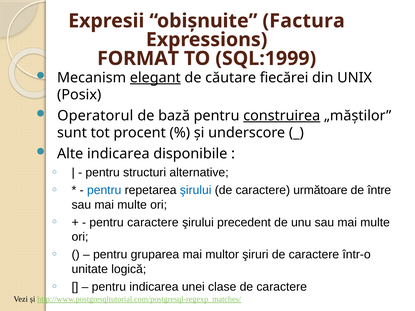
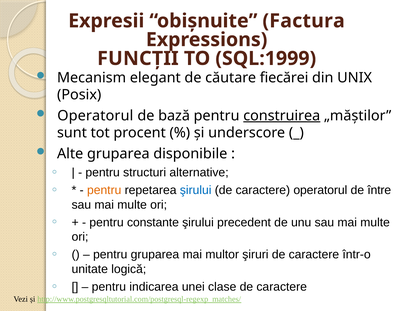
FORMAT: FORMAT -> FUNCȚII (138, 59)
elegant underline: present -> none (155, 78)
Alte indicarea: indicarea -> gruparea (118, 154)
pentru colour: blue -> orange (104, 190)
caractere următoare: următoare -> operatorul (320, 190)
pentru caractere: caractere -> constante (153, 223)
